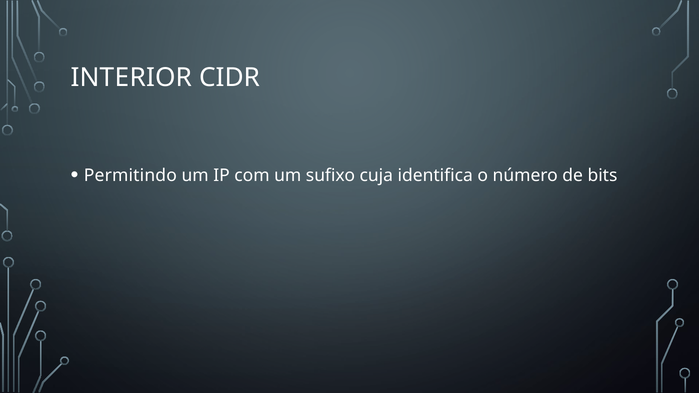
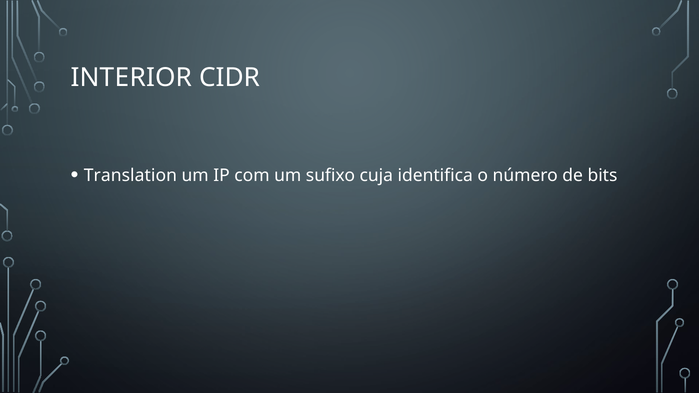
Permitindo: Permitindo -> Translation (130, 176)
